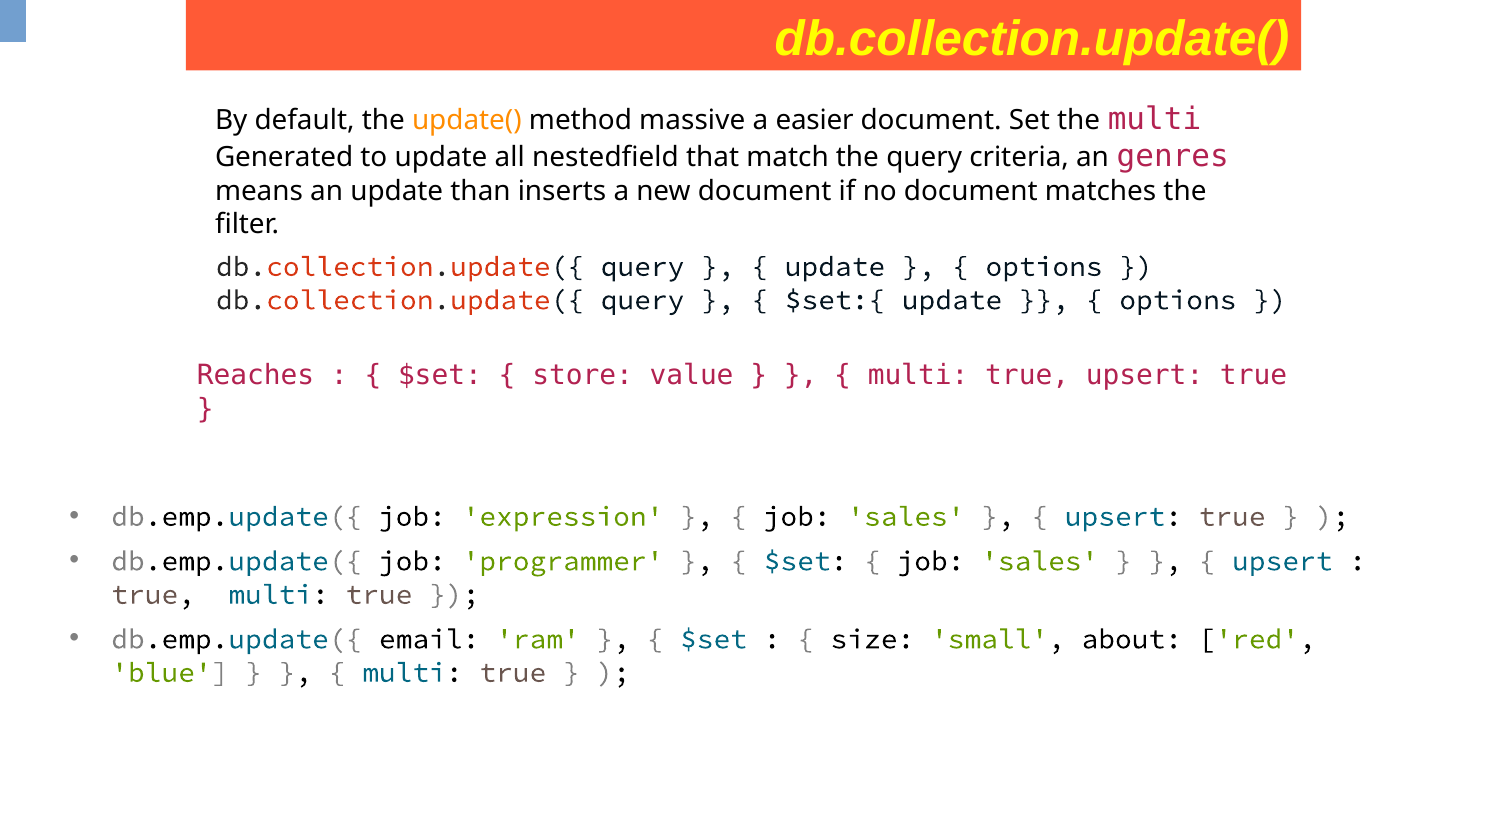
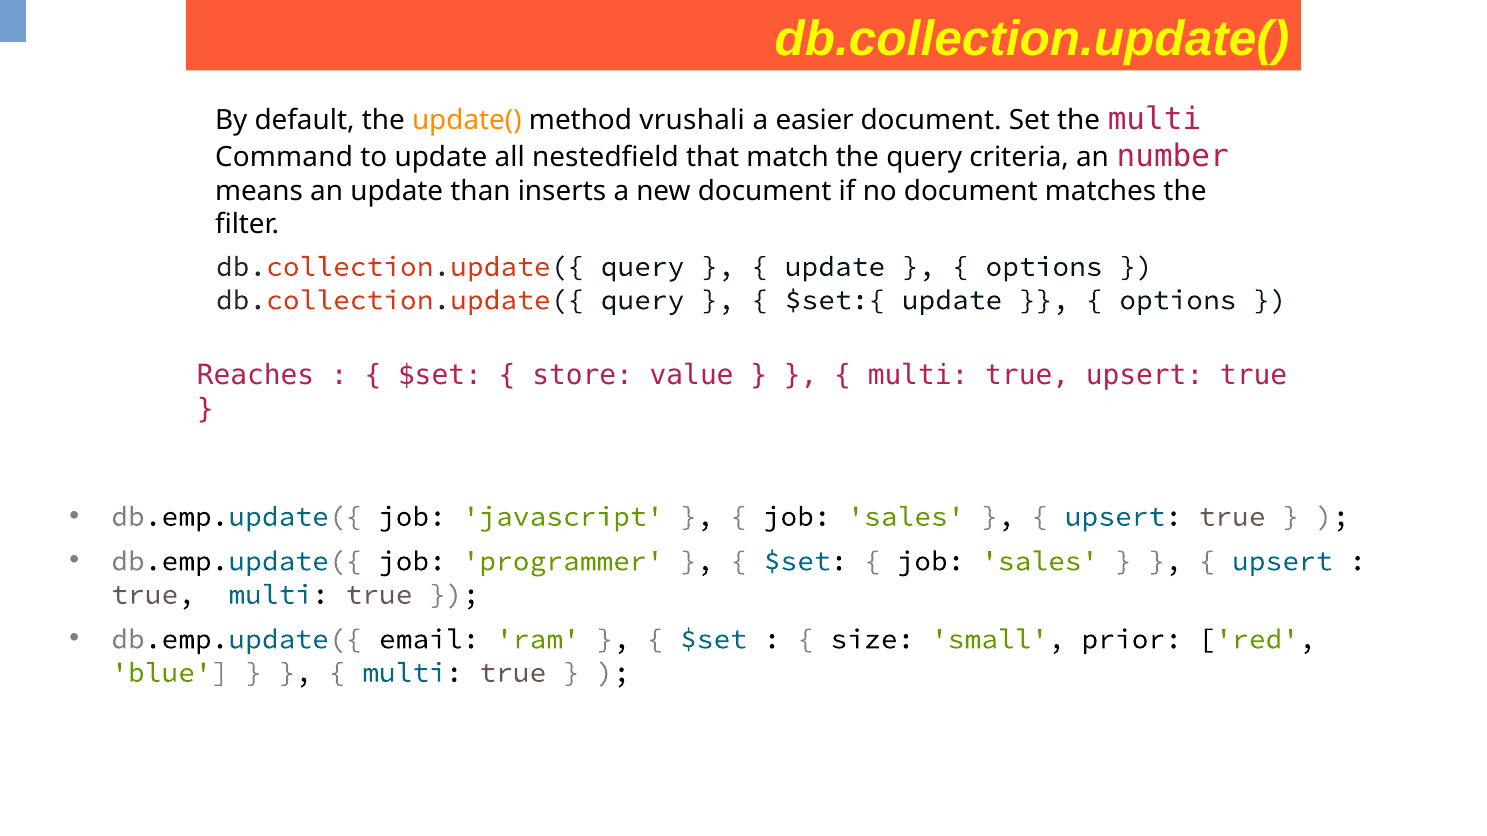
massive: massive -> vrushali (692, 120)
Generated: Generated -> Command (284, 157)
genres: genres -> number (1173, 156)
expression: expression -> javascript (563, 517)
about: about -> prior (1132, 639)
